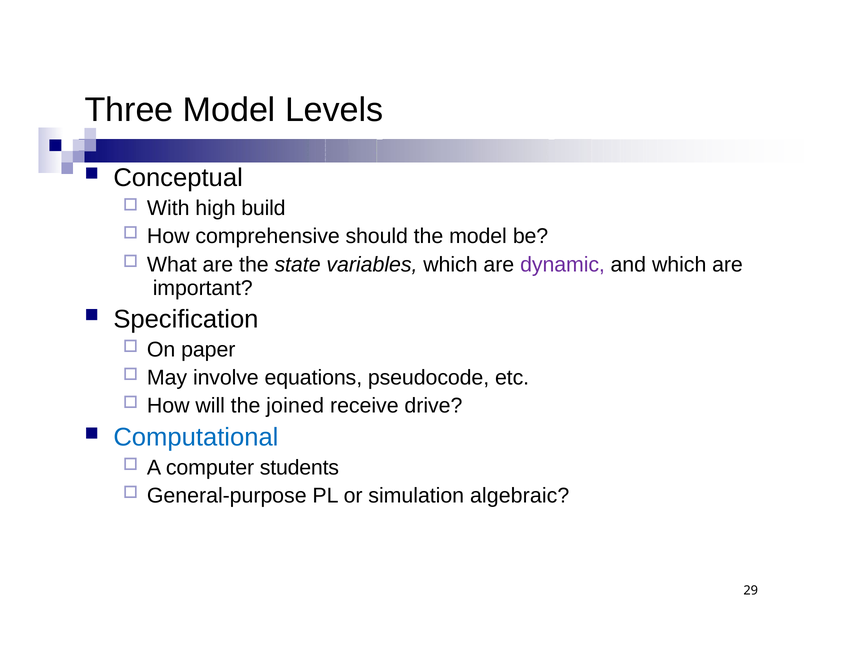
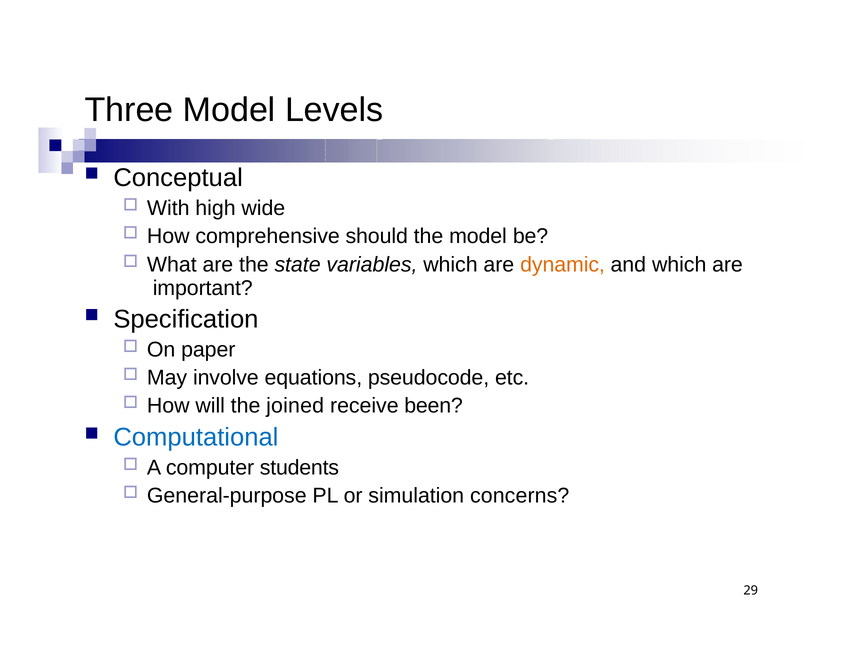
build: build -> wide (263, 208)
dynamic colour: purple -> orange (563, 265)
drive: drive -> been (434, 406)
algebraic: algebraic -> concerns (520, 496)
